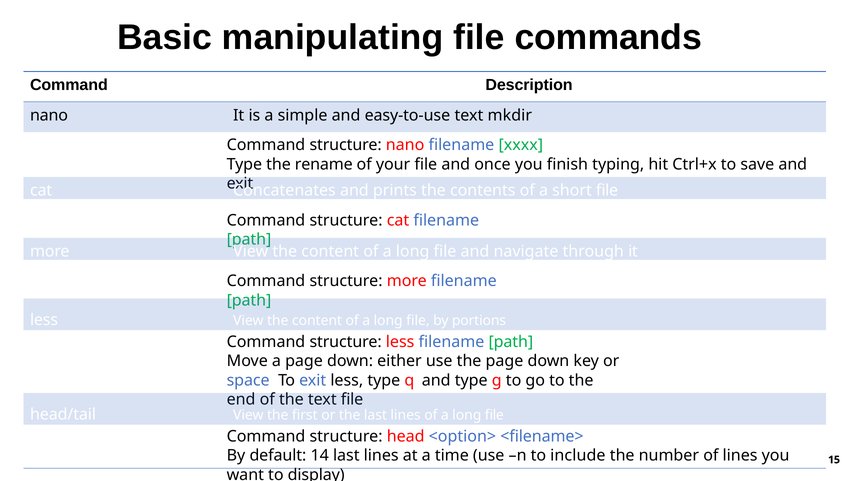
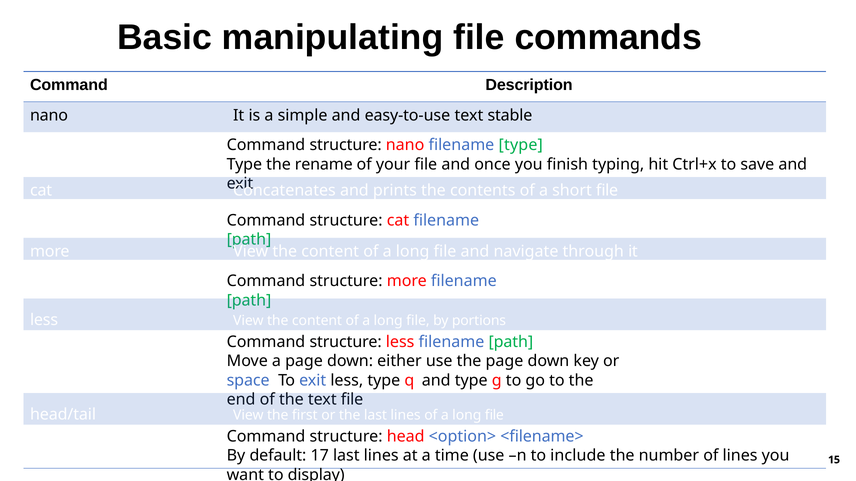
mkdir: mkdir -> stable (510, 115)
filename xxxx: xxxx -> type (521, 145)
14: 14 -> 17 (320, 456)
